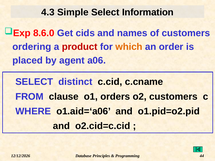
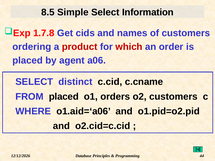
4.3: 4.3 -> 8.5 (48, 12)
8.6.0: 8.6.0 -> 1.7.8 (44, 33)
which colour: orange -> red (129, 47)
FROM clause: clause -> placed (64, 97)
